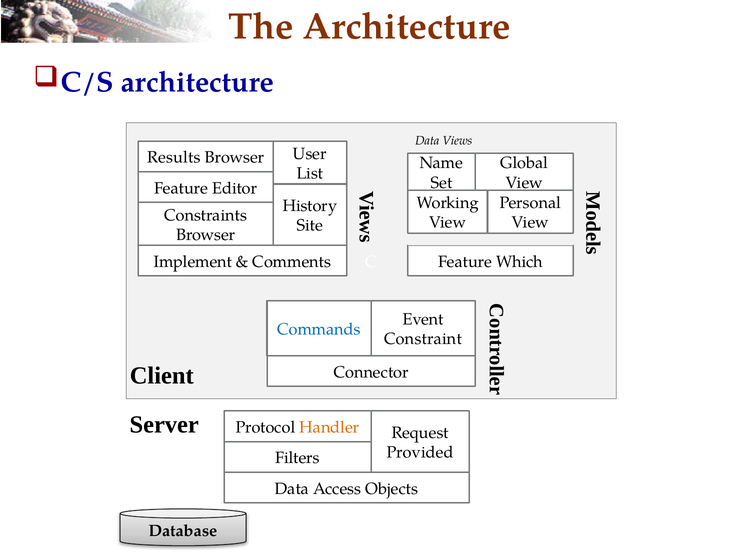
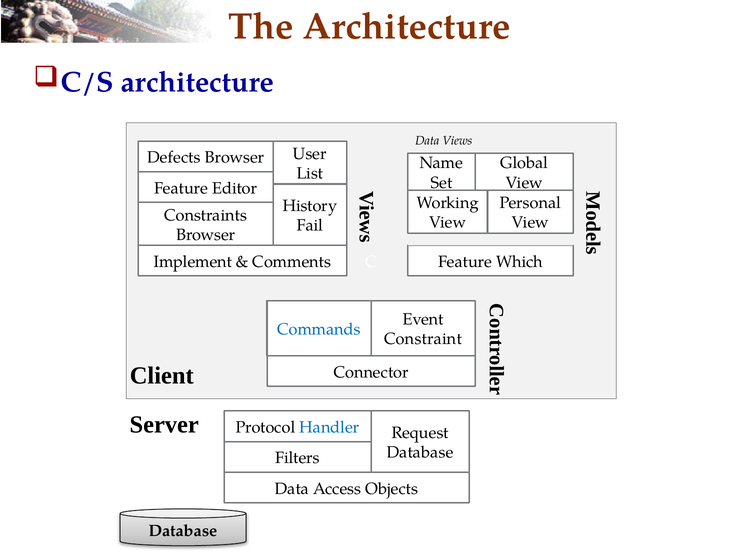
Results: Results -> Defects (174, 157)
Site: Site -> Fail (310, 225)
Handler colour: orange -> blue (329, 427)
Provided: Provided -> Database (420, 452)
